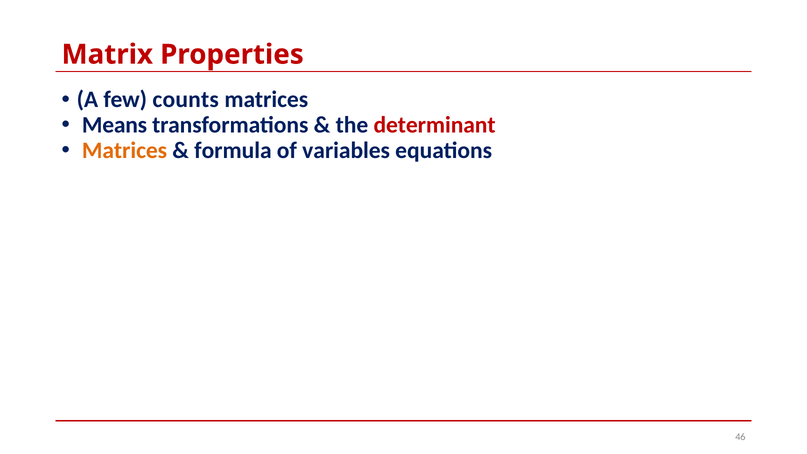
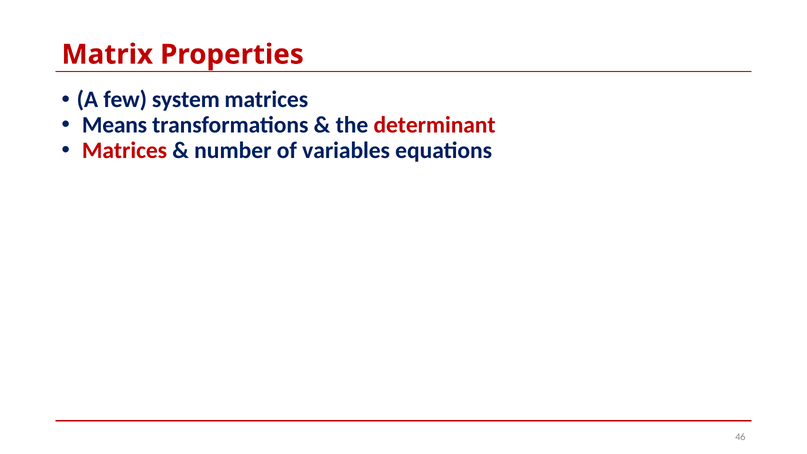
counts: counts -> system (186, 100)
Matrices colour: orange -> red (125, 151)
formula: formula -> number (233, 151)
